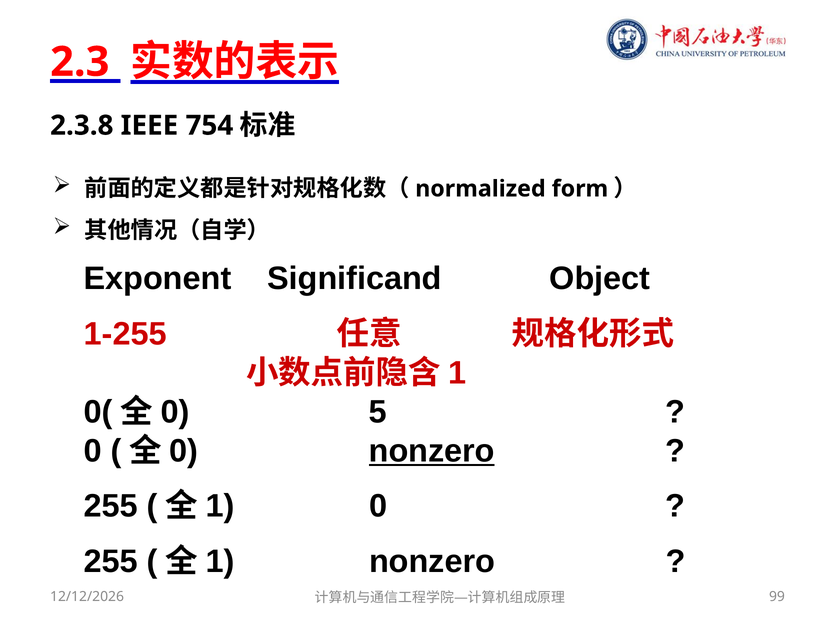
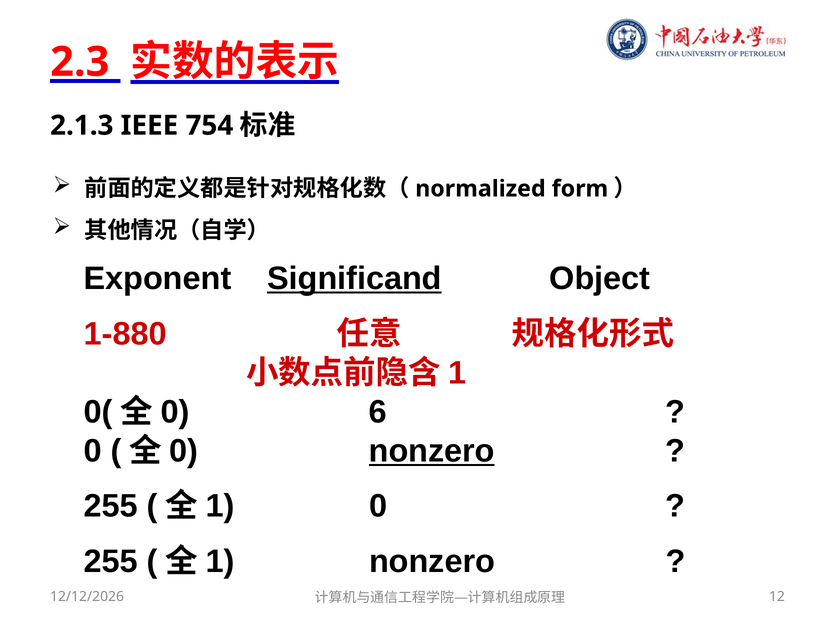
2.3.8: 2.3.8 -> 2.1.3 (82, 126)
Significand underline: none -> present (355, 279)
1-255: 1-255 -> 1-880 (125, 334)
5: 5 -> 6 (378, 412)
99: 99 -> 12 (777, 597)
